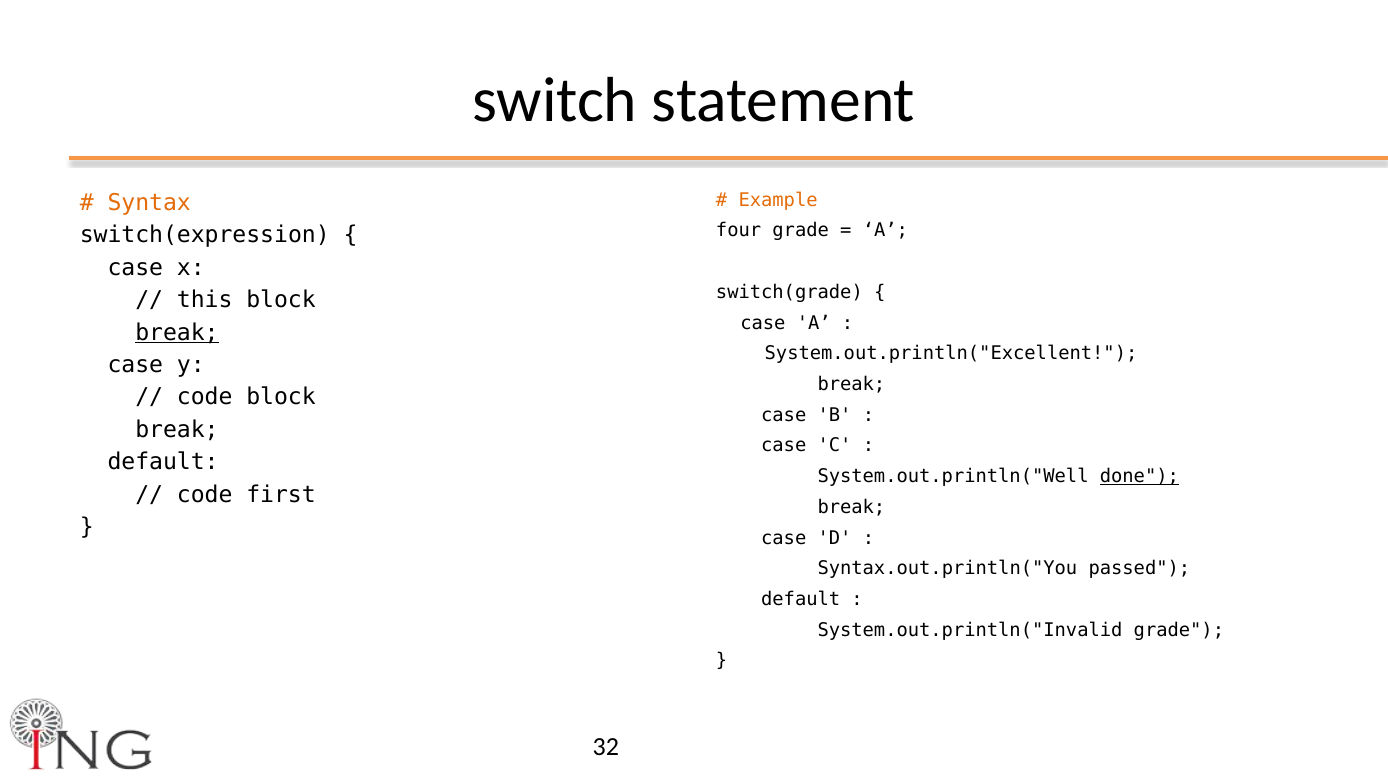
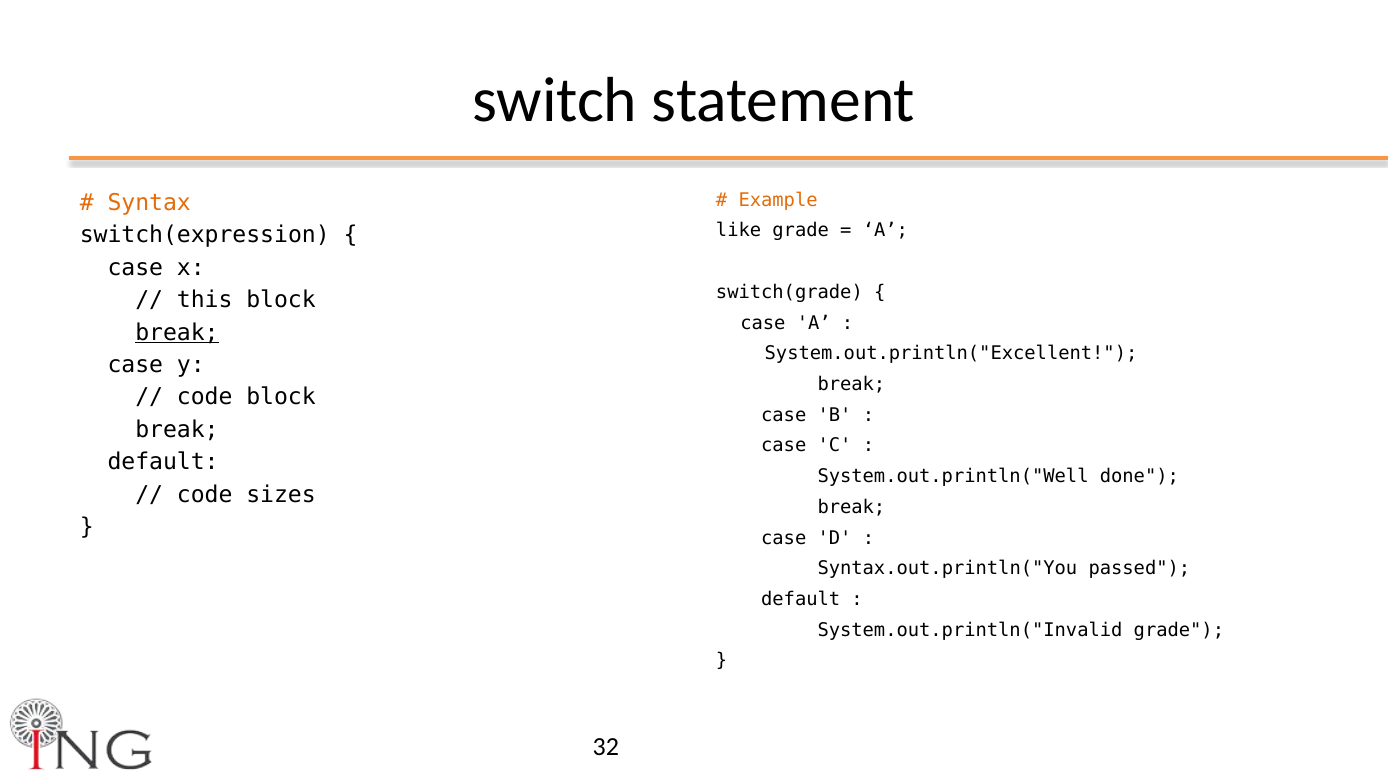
four: four -> like (739, 231)
done underline: present -> none (1139, 476)
first: first -> sizes (281, 494)
